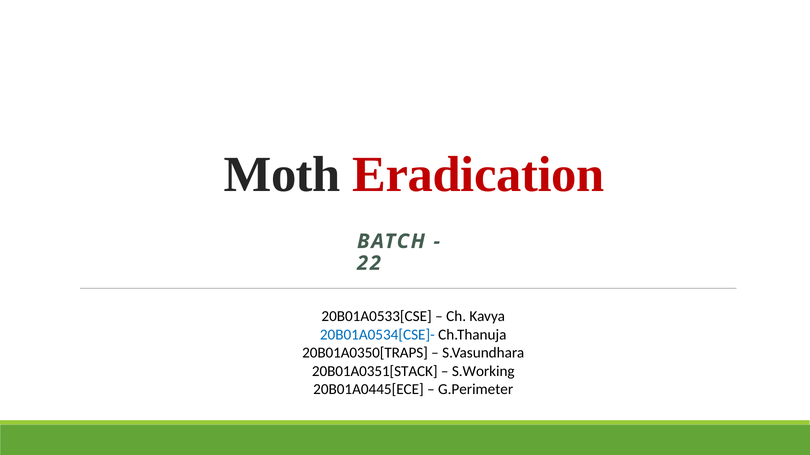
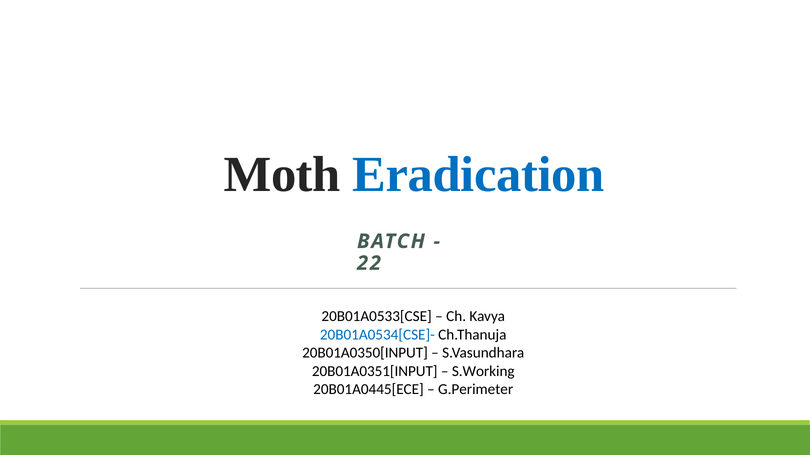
Eradication colour: red -> blue (478, 175)
20B01A0350[TRAPS: 20B01A0350[TRAPS -> 20B01A0350[INPUT (365, 353)
20B01A0351[STACK: 20B01A0351[STACK -> 20B01A0351[INPUT (375, 372)
